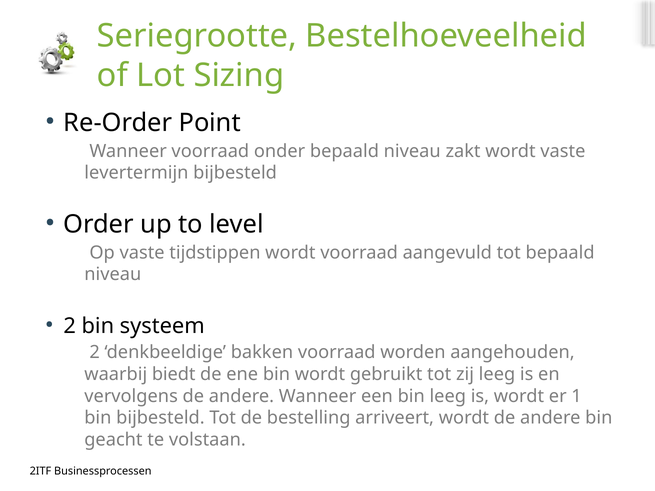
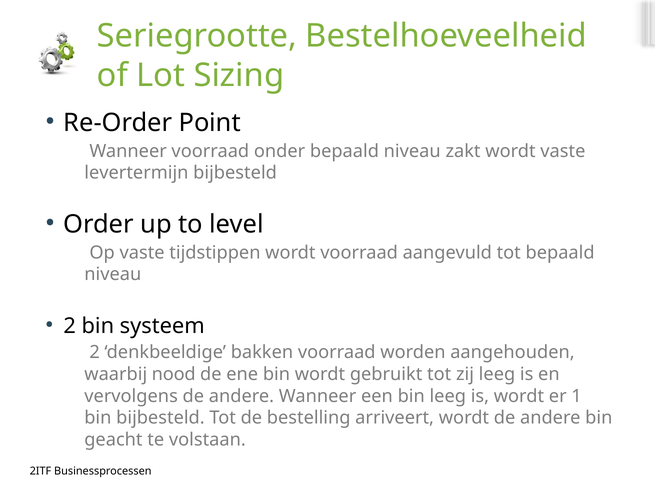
biedt: biedt -> nood (174, 374)
